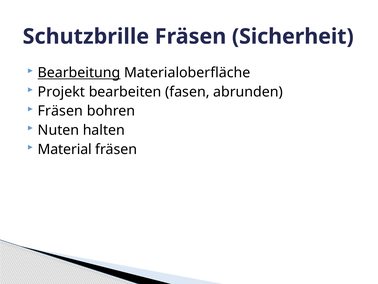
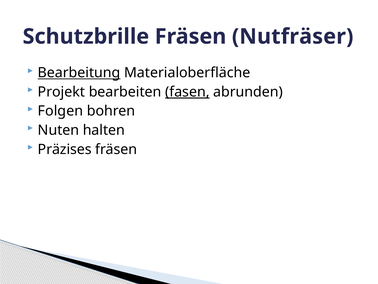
Sicherheit: Sicherheit -> Nutfräser (293, 36)
fasen underline: none -> present (187, 92)
Fräsen: Fräsen -> Folgen (60, 111)
Material: Material -> Präzises (65, 149)
